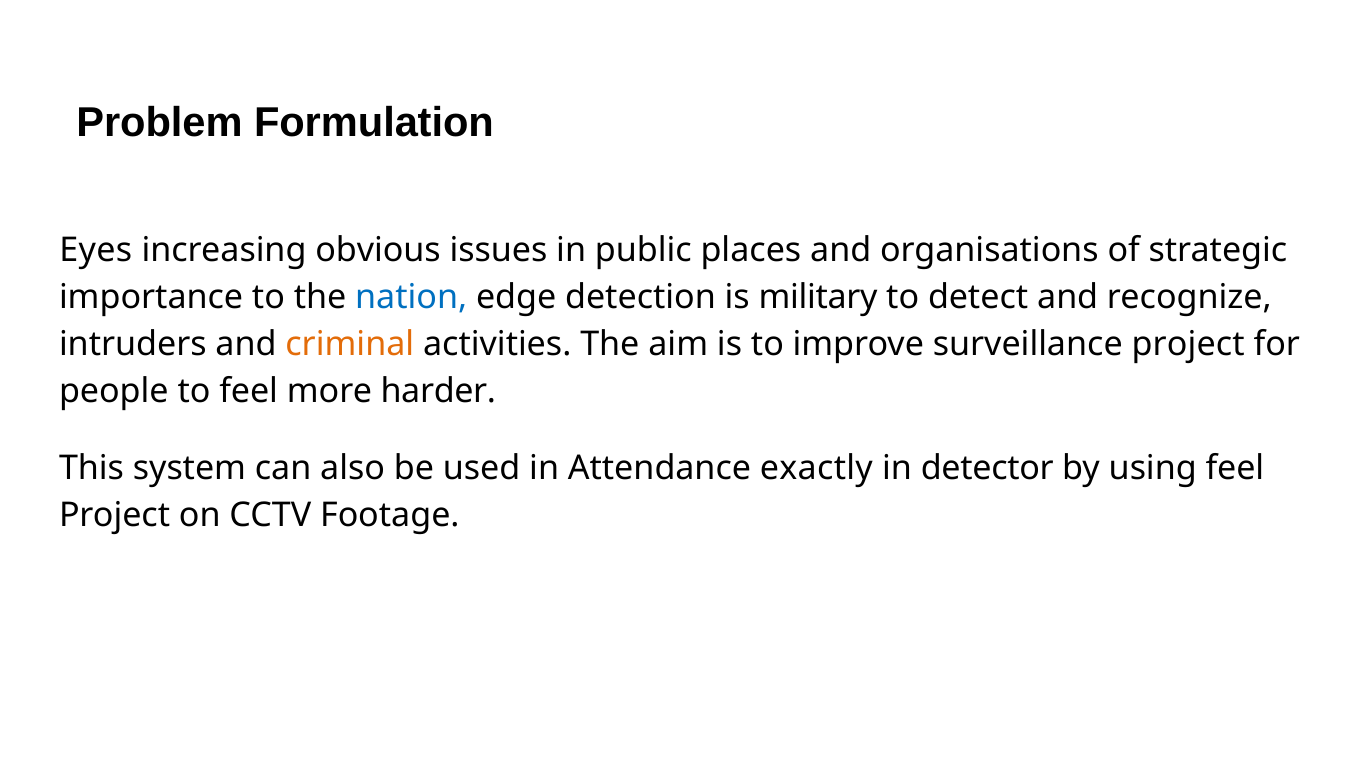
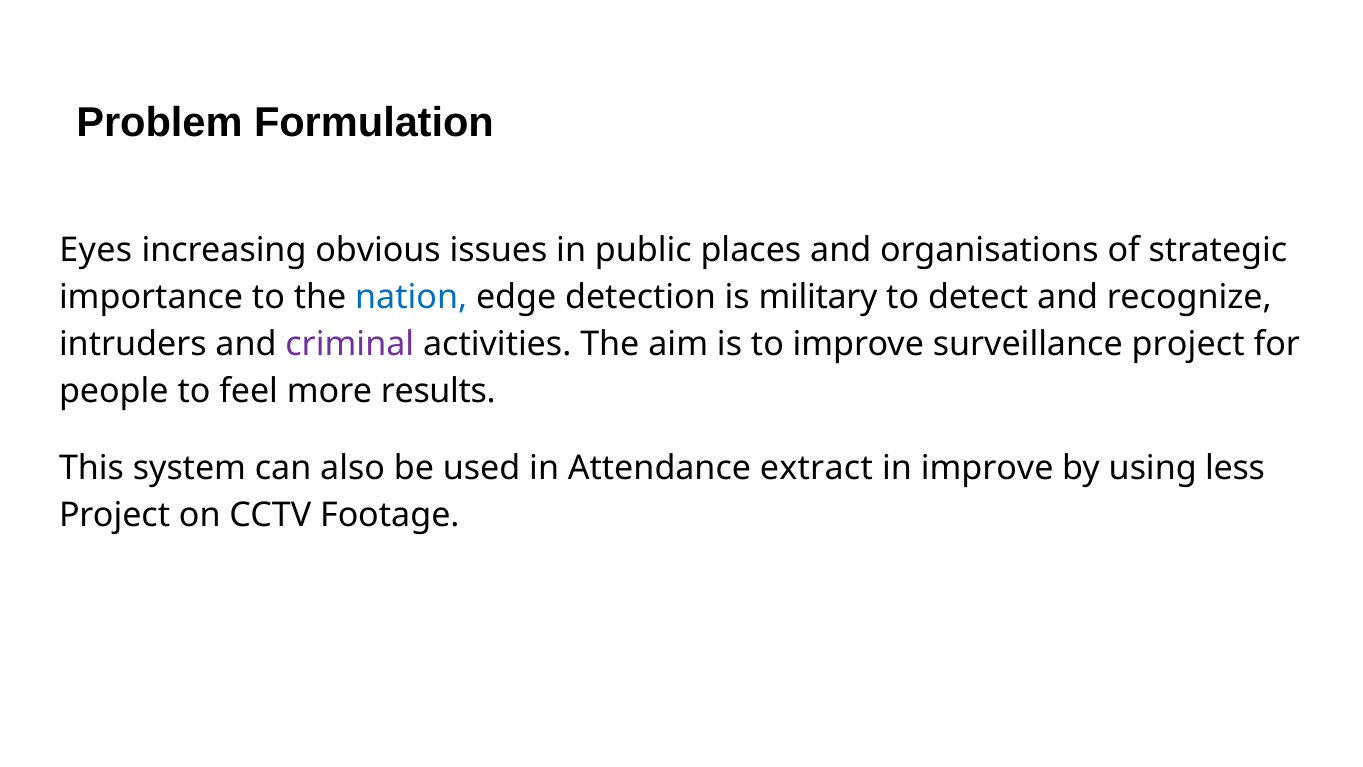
criminal colour: orange -> purple (350, 344)
harder: harder -> results (438, 391)
exactly: exactly -> extract (816, 468)
in detector: detector -> improve (987, 468)
using feel: feel -> less (1235, 468)
